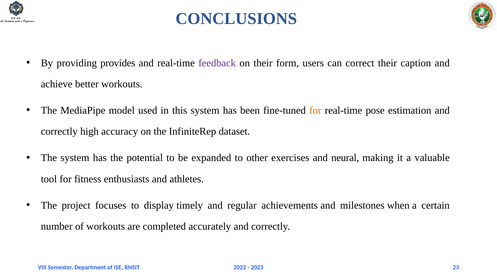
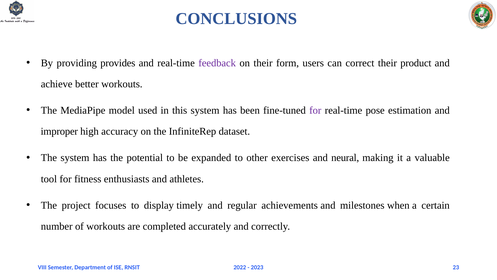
caption: caption -> product (416, 63)
for colour: orange -> purple (315, 110)
correctly: correctly -> improper (59, 131)
